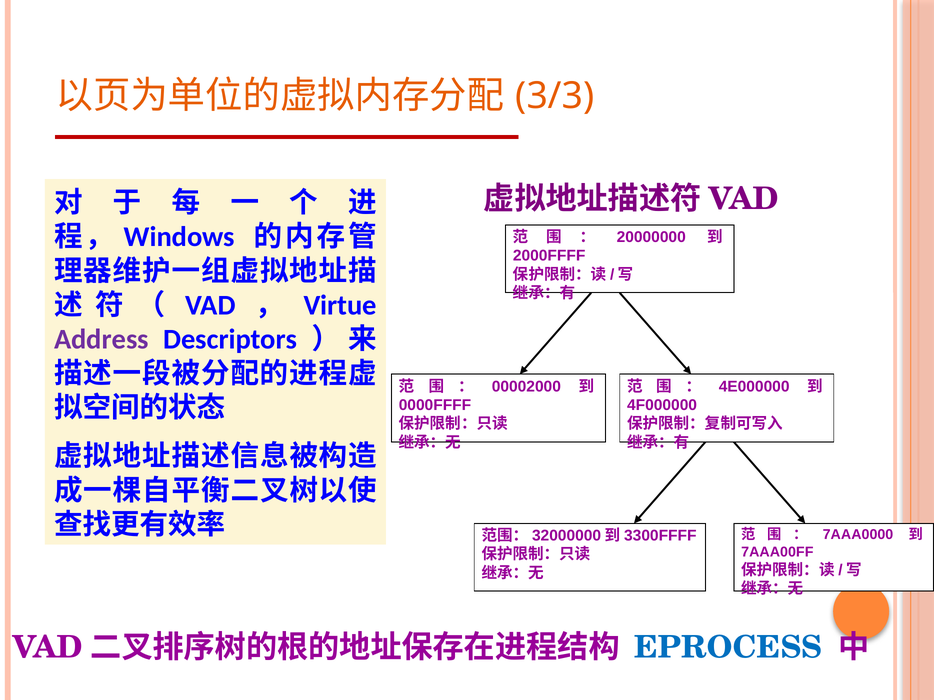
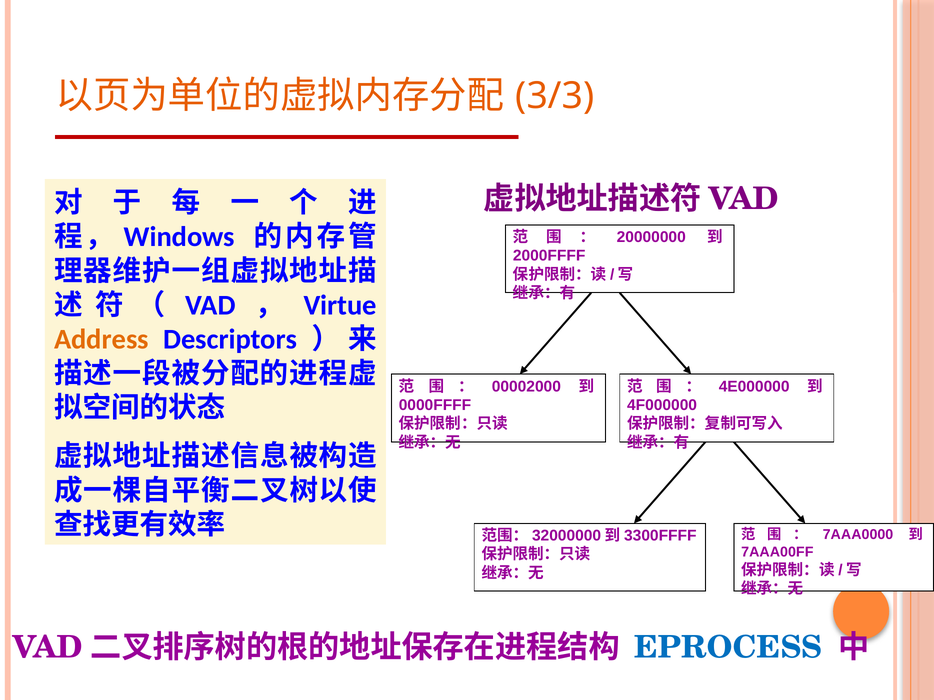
Address colour: purple -> orange (101, 340)
